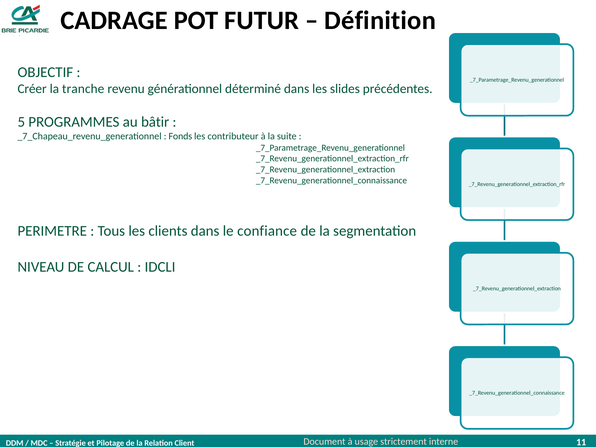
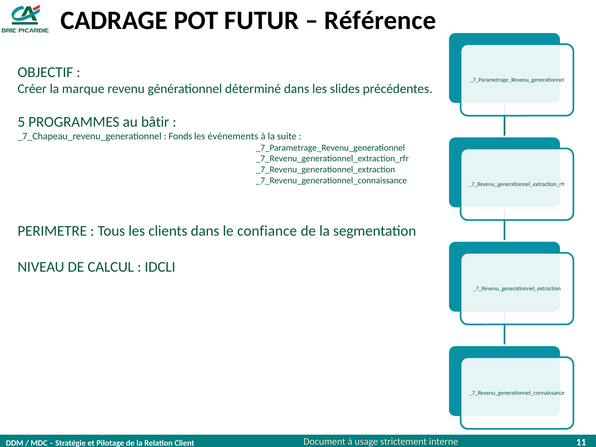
Définition: Définition -> Référence (380, 20)
tranche: tranche -> marque (83, 89)
contributeur: contributeur -> événements (233, 136)
